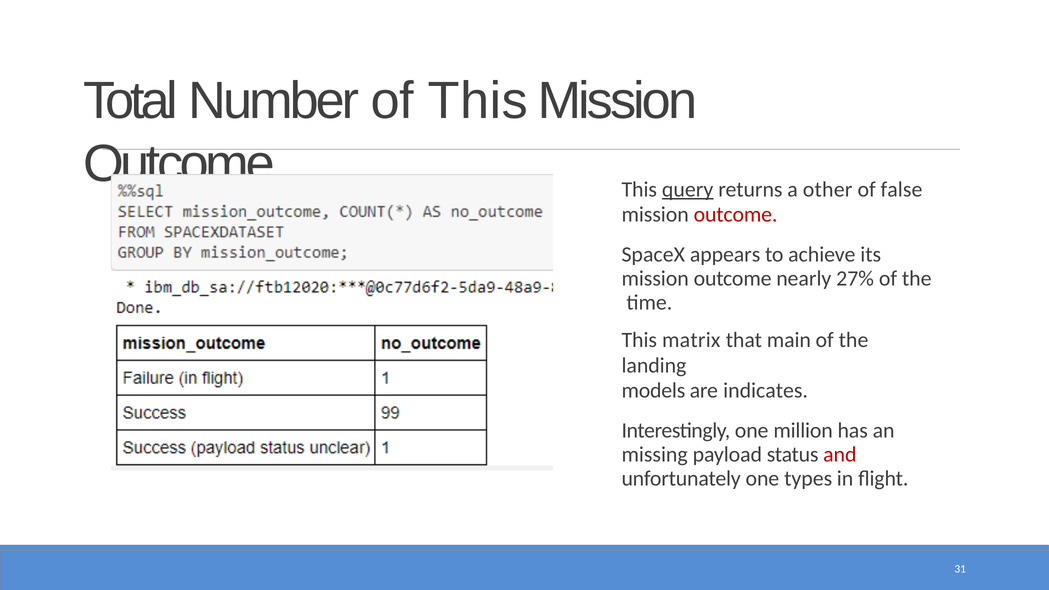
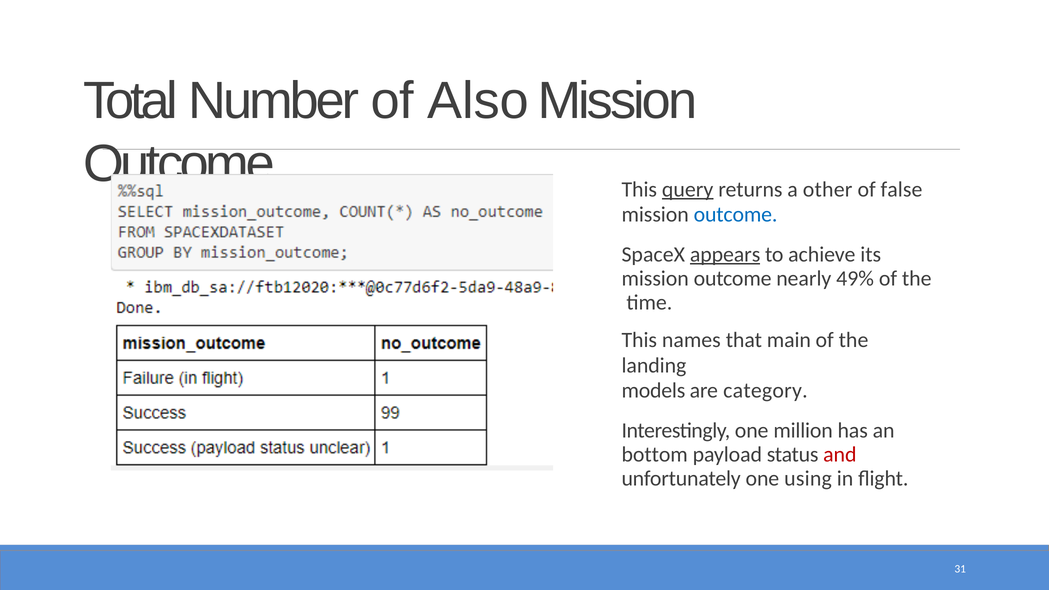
of This: This -> Also (478, 101)
outcome colour: red -> blue (736, 215)
appears underline: none -> present (725, 254)
27%: 27% -> 49% (855, 278)
matrix: matrix -> names (691, 340)
indicates: indicates -> category (765, 391)
missing: missing -> bottom (655, 454)
types: types -> using (808, 478)
